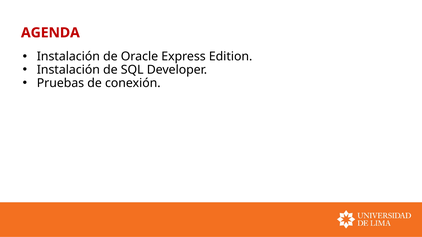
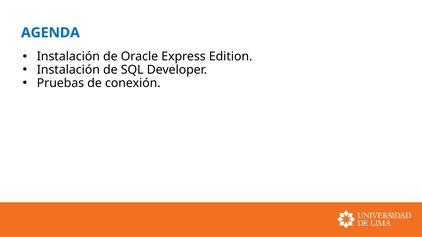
AGENDA colour: red -> blue (50, 33)
